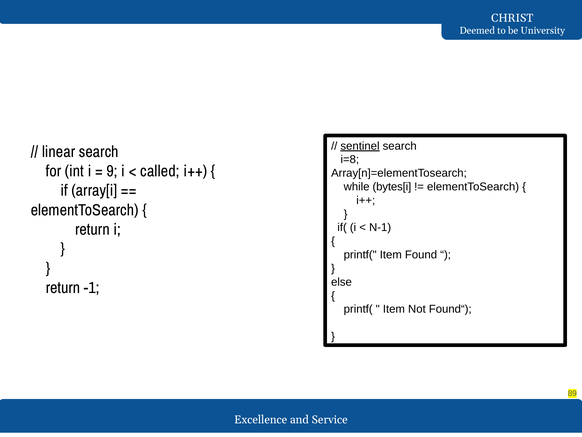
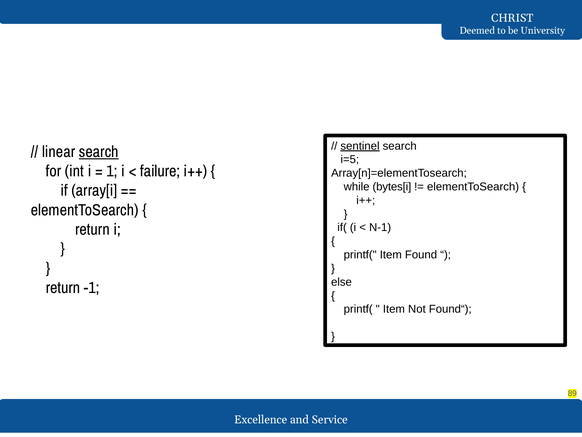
search underline: none -> present (99, 152)
i=8: i=8 -> i=5 (350, 159)
9: 9 -> 1 (112, 171)
called: called -> failure (160, 171)
